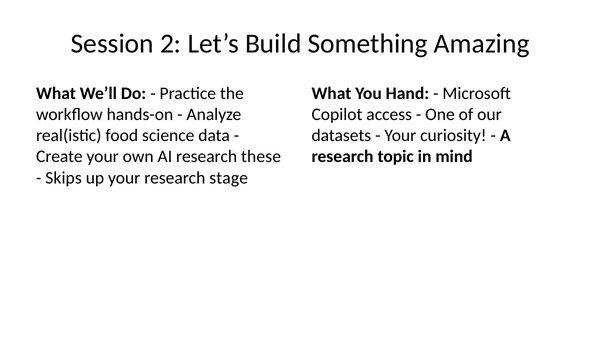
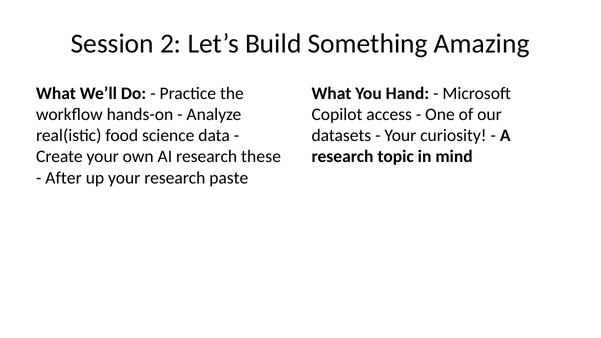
Skips: Skips -> After (64, 178)
stage: stage -> paste (229, 178)
